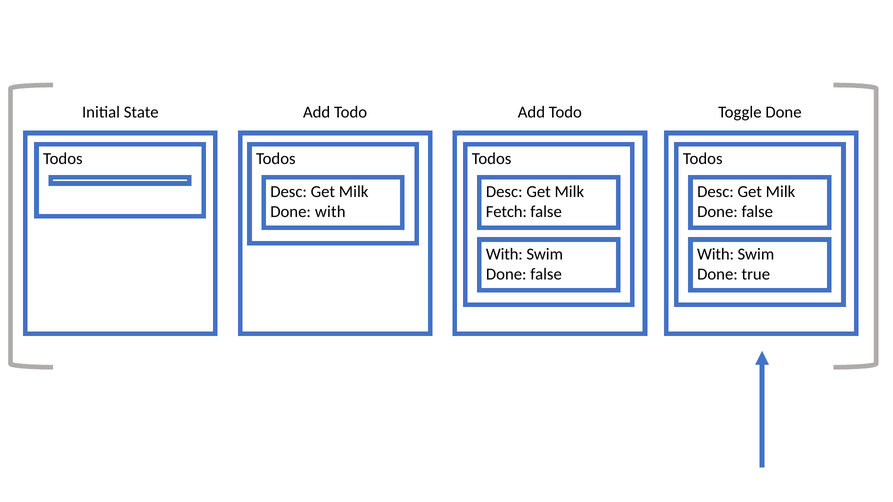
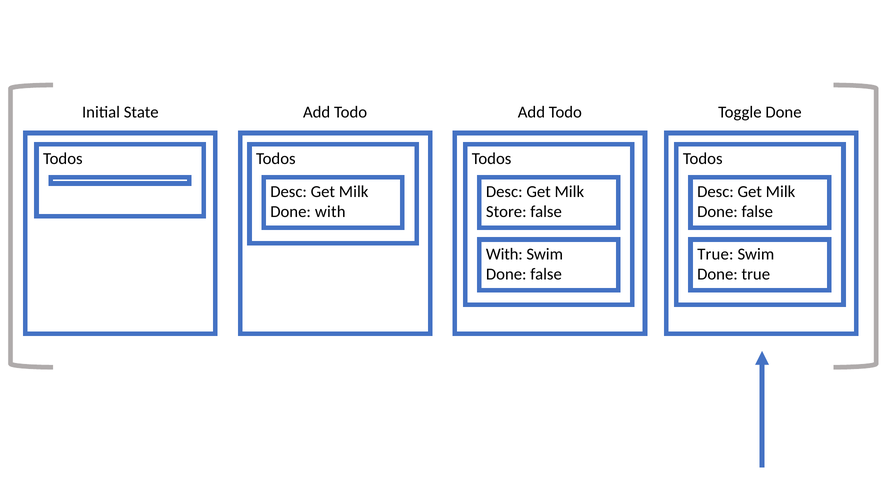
Fetch: Fetch -> Store (506, 212)
With: With -> True (715, 254)
